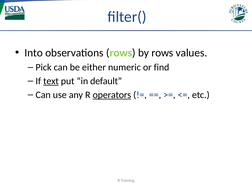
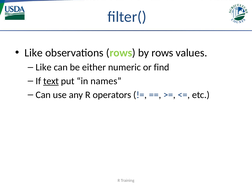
Into: Into -> Like (34, 53)
Pick: Pick -> Like (44, 67)
default: default -> names (106, 81)
operators underline: present -> none (112, 95)
